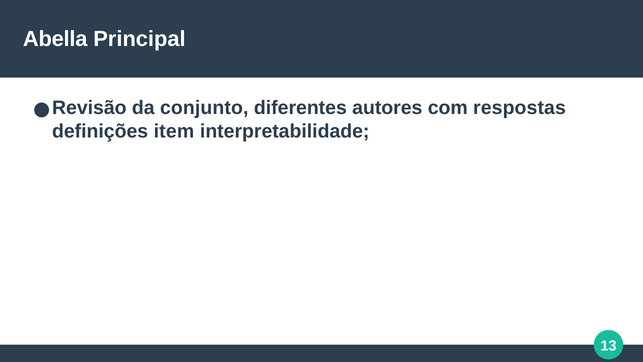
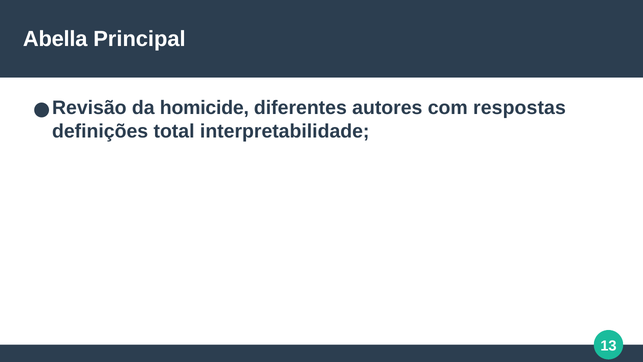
conjunto: conjunto -> homicide (204, 108)
item: item -> total (174, 131)
